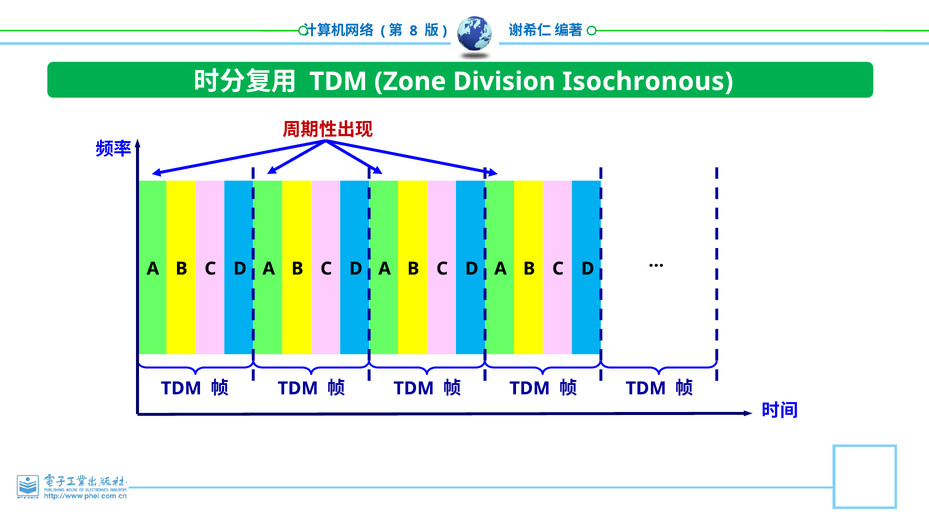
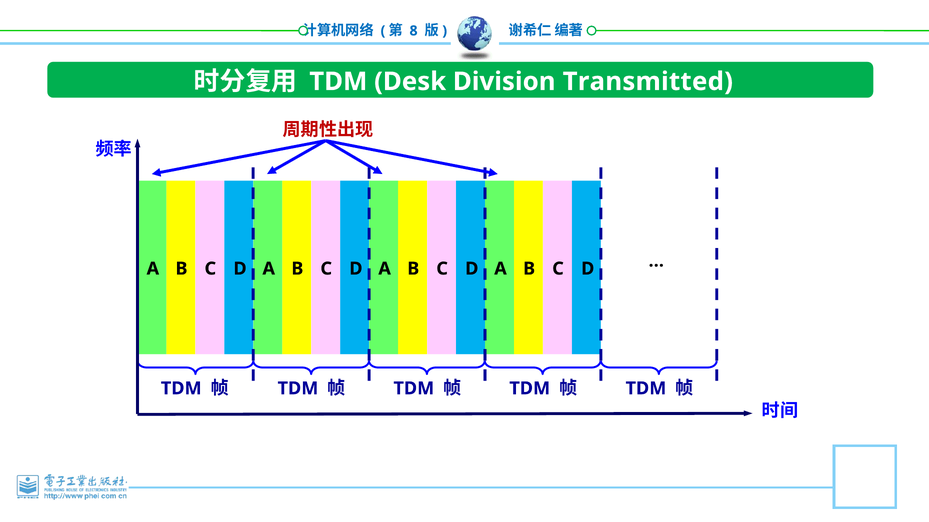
Zone: Zone -> Desk (410, 82)
Isochronous: Isochronous -> Transmitted (648, 82)
